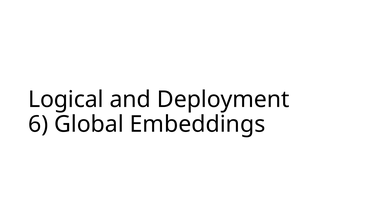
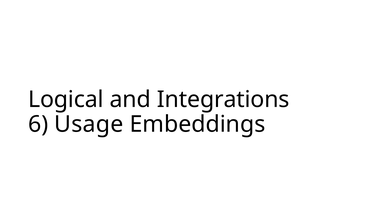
Deployment: Deployment -> Integrations (223, 99)
Global: Global -> Usage (89, 124)
